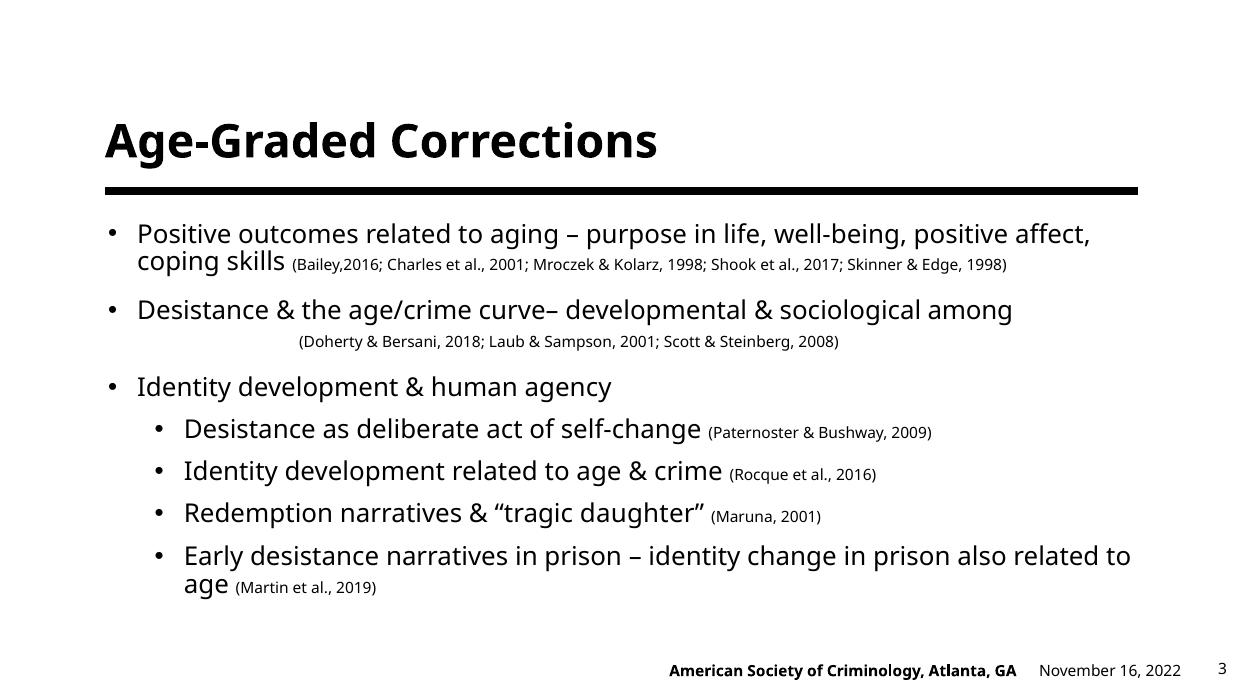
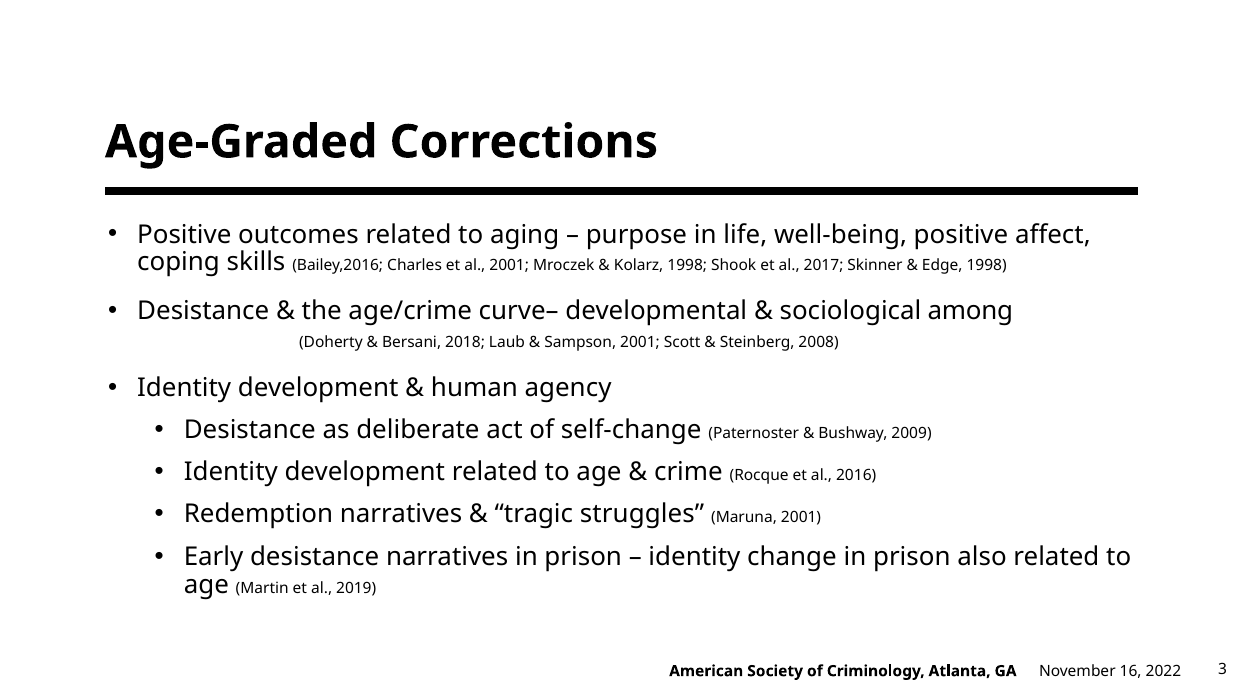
daughter: daughter -> struggles (642, 514)
